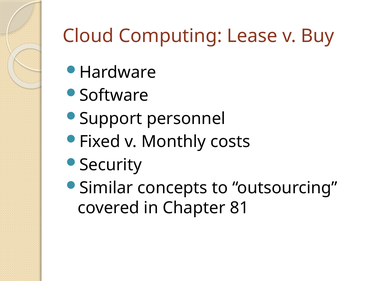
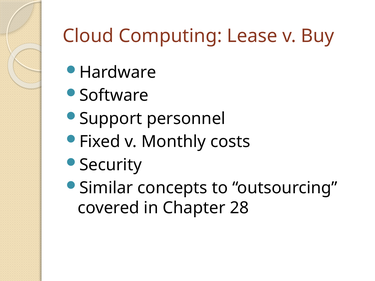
81: 81 -> 28 (239, 208)
